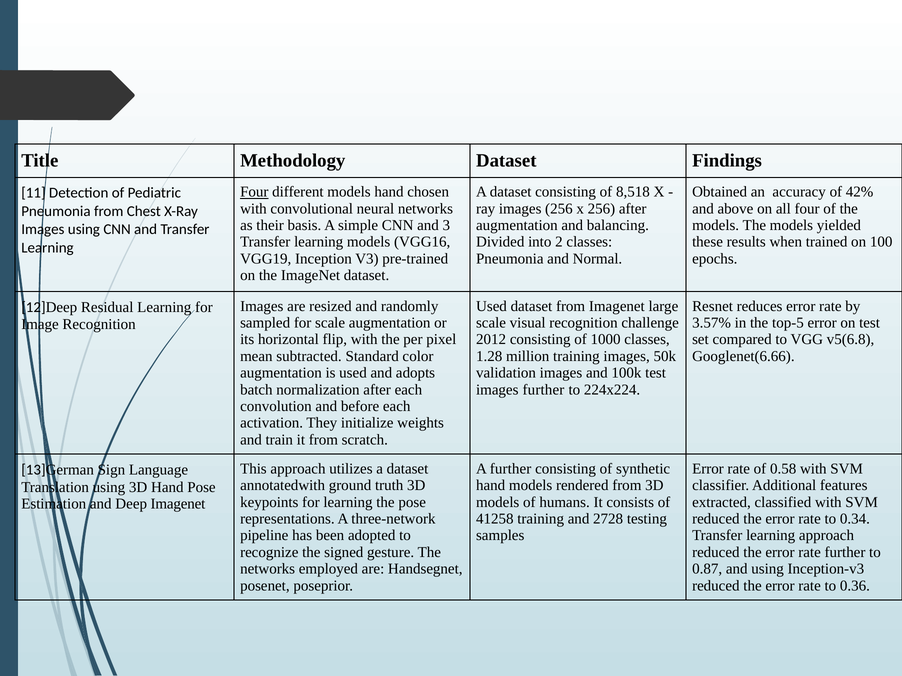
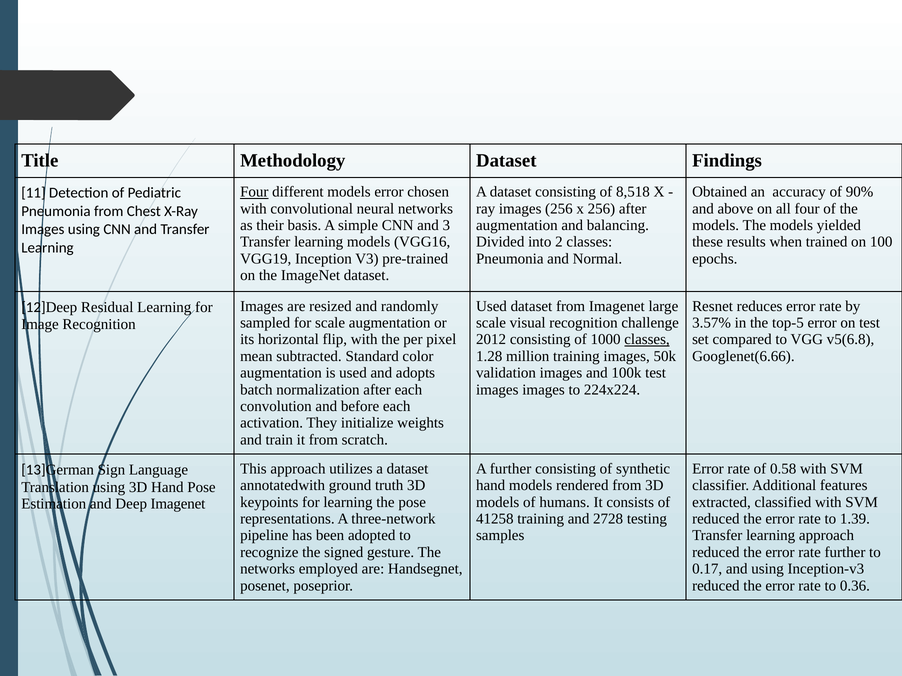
models hand: hand -> error (389, 192)
42%: 42% -> 90% (860, 192)
classes underline: none -> present (647, 340)
images further: further -> images (544, 390)
0.34: 0.34 -> 1.39 (855, 519)
0.87: 0.87 -> 0.17 (707, 569)
